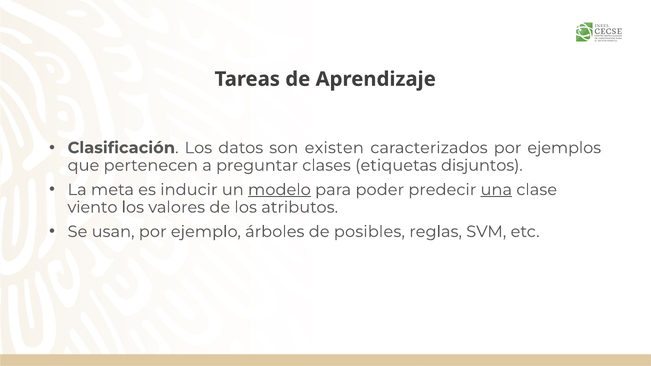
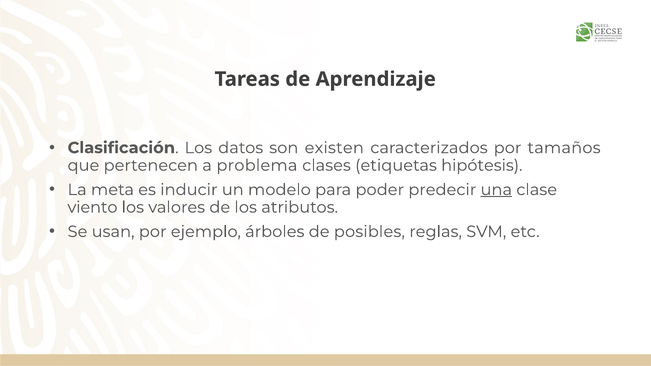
ejemplos: ejemplos -> tamaños (564, 148)
preguntar: preguntar -> problema (257, 165)
disjuntos: disjuntos -> hipótesis (482, 165)
modelo underline: present -> none (279, 190)
